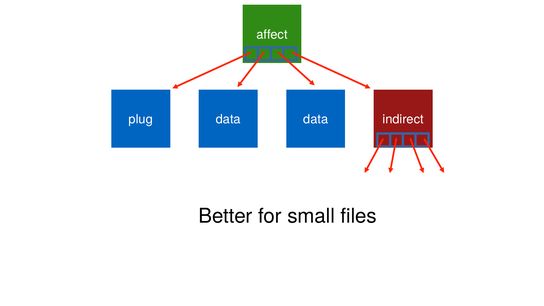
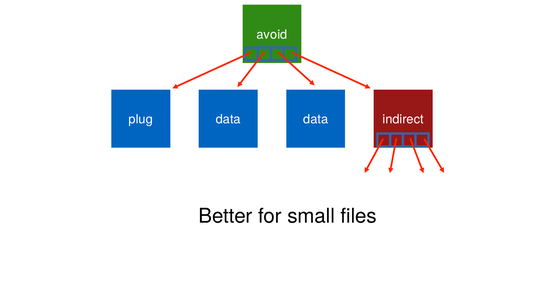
affect: affect -> avoid (272, 35)
